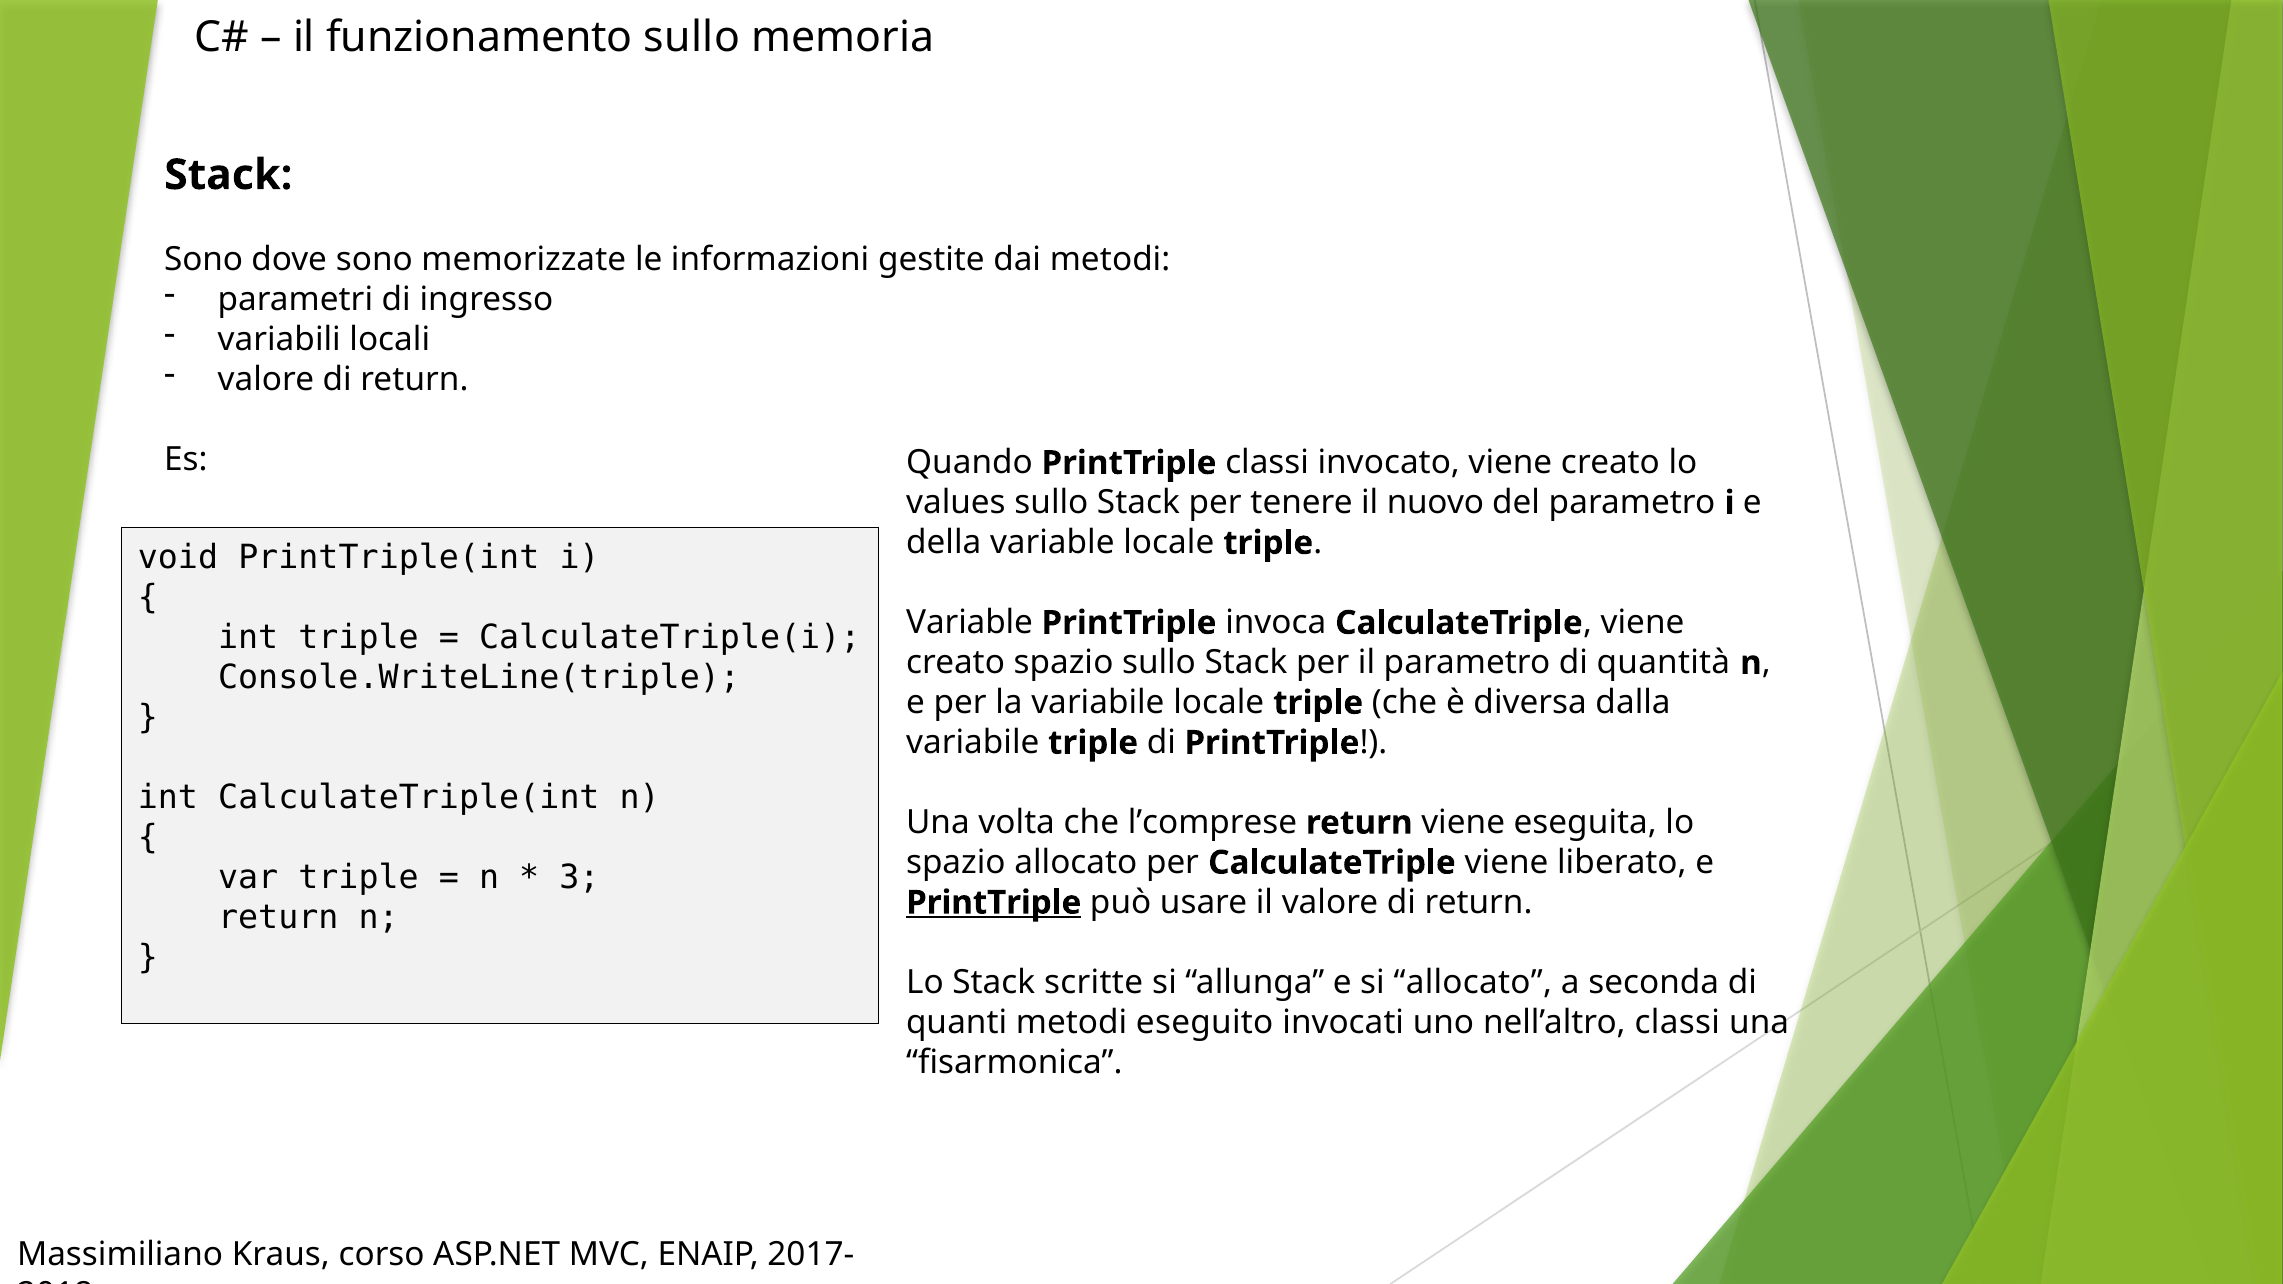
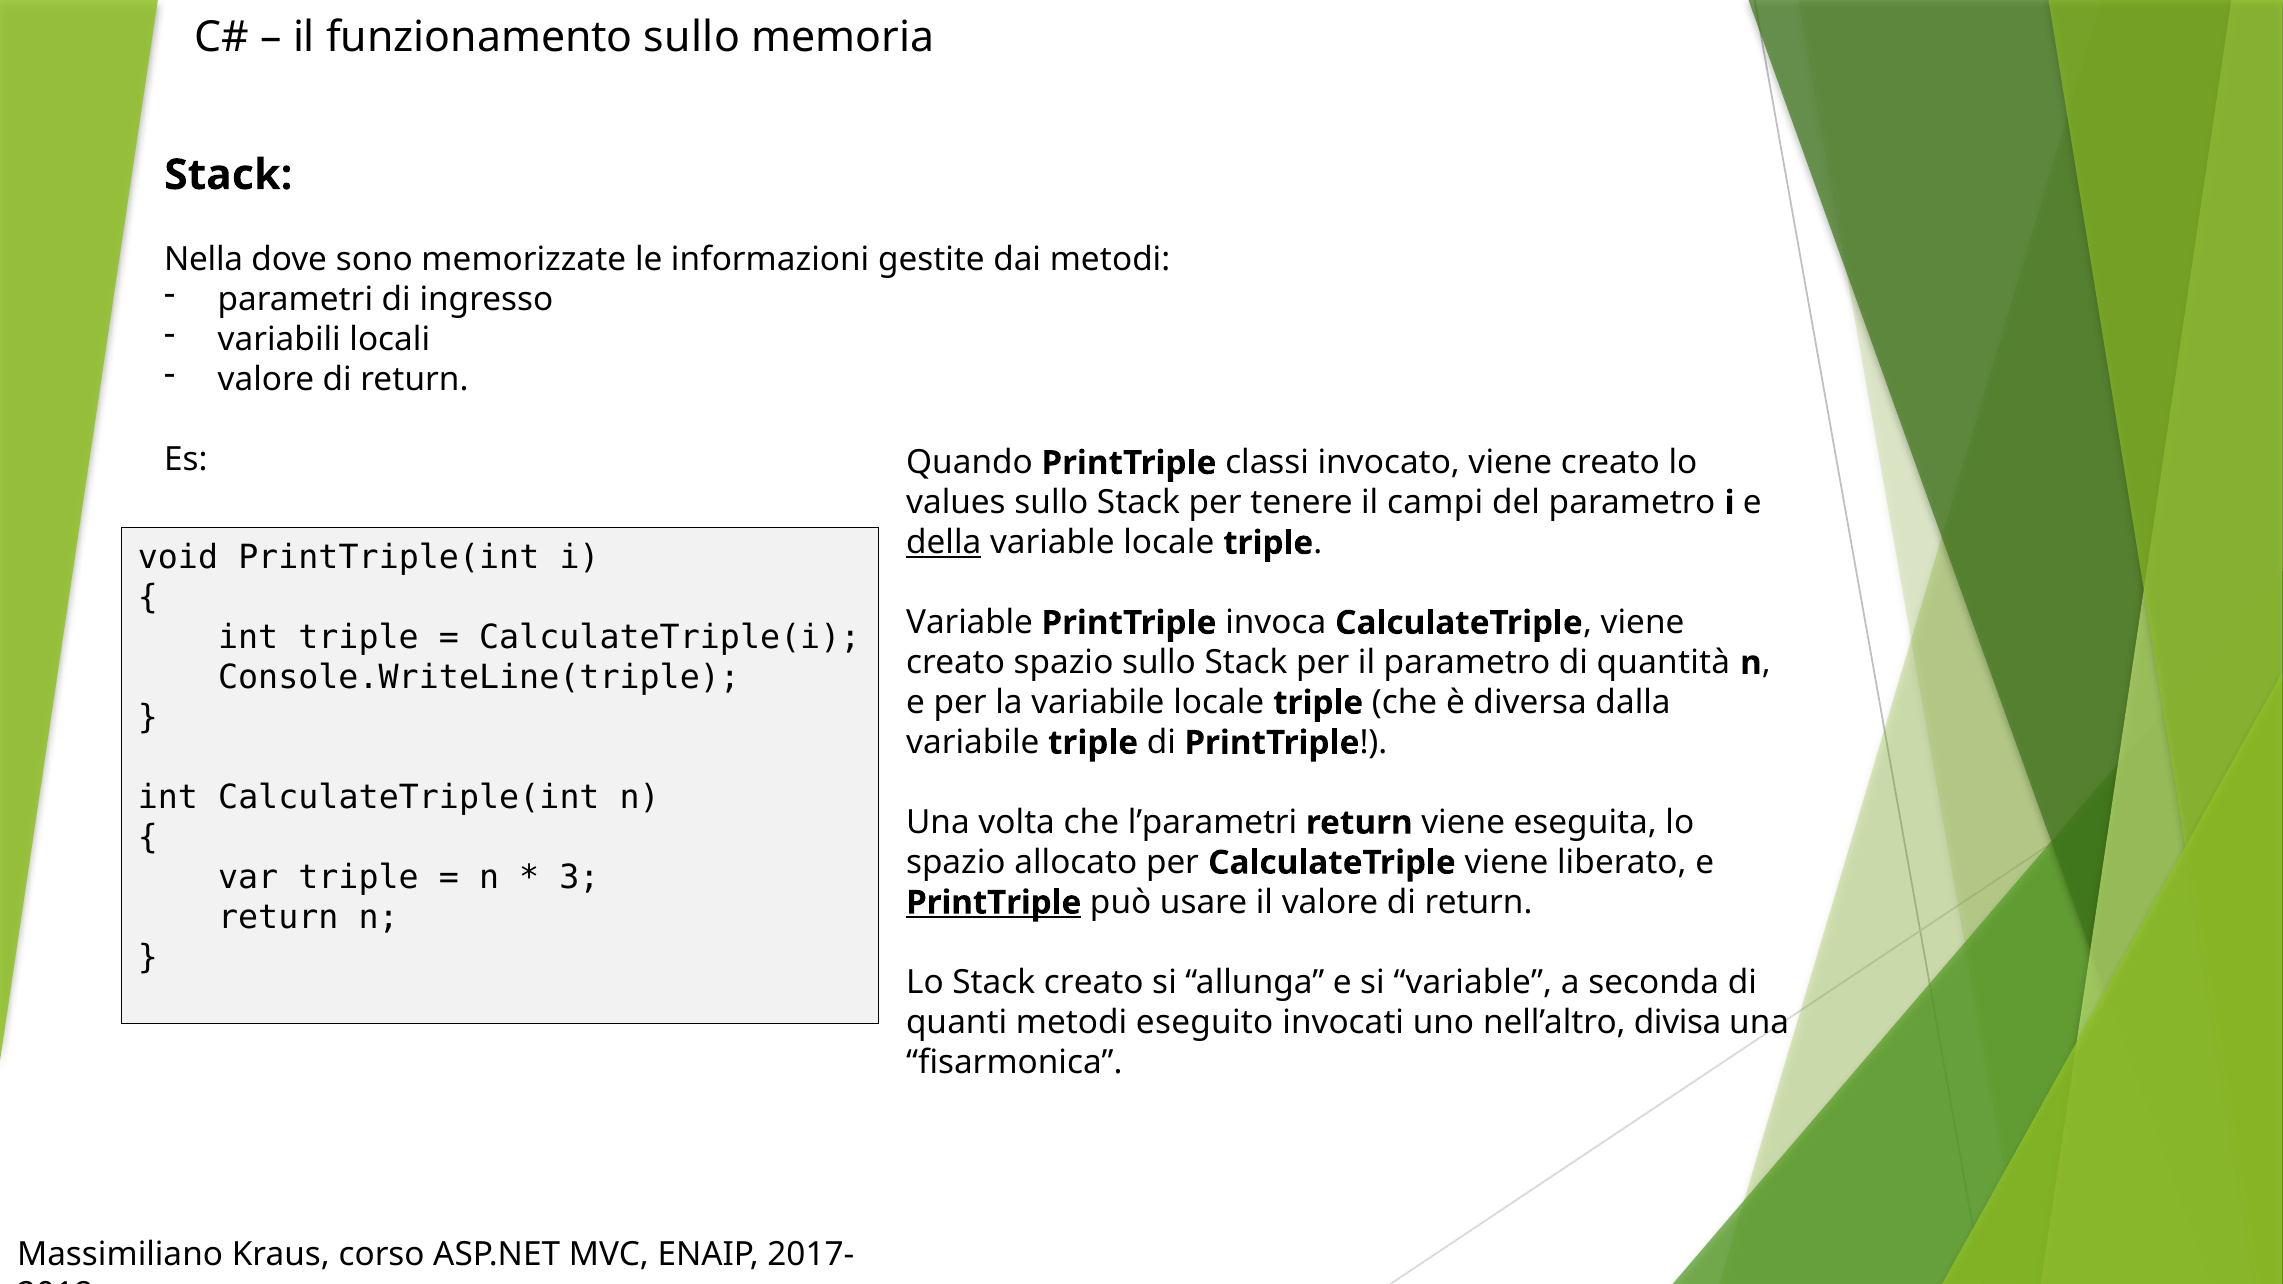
Sono: Sono -> Nella (204, 260)
nuovo: nuovo -> campi (1435, 503)
della underline: none -> present (944, 543)
l’comprese: l’comprese -> l’parametri (1212, 823)
Stack scritte: scritte -> creato (1094, 983)
si allocato: allocato -> variable (1473, 983)
nell’altro classi: classi -> divisa (1678, 1023)
